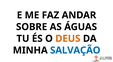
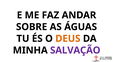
SALVAÇÃO colour: blue -> purple (75, 50)
